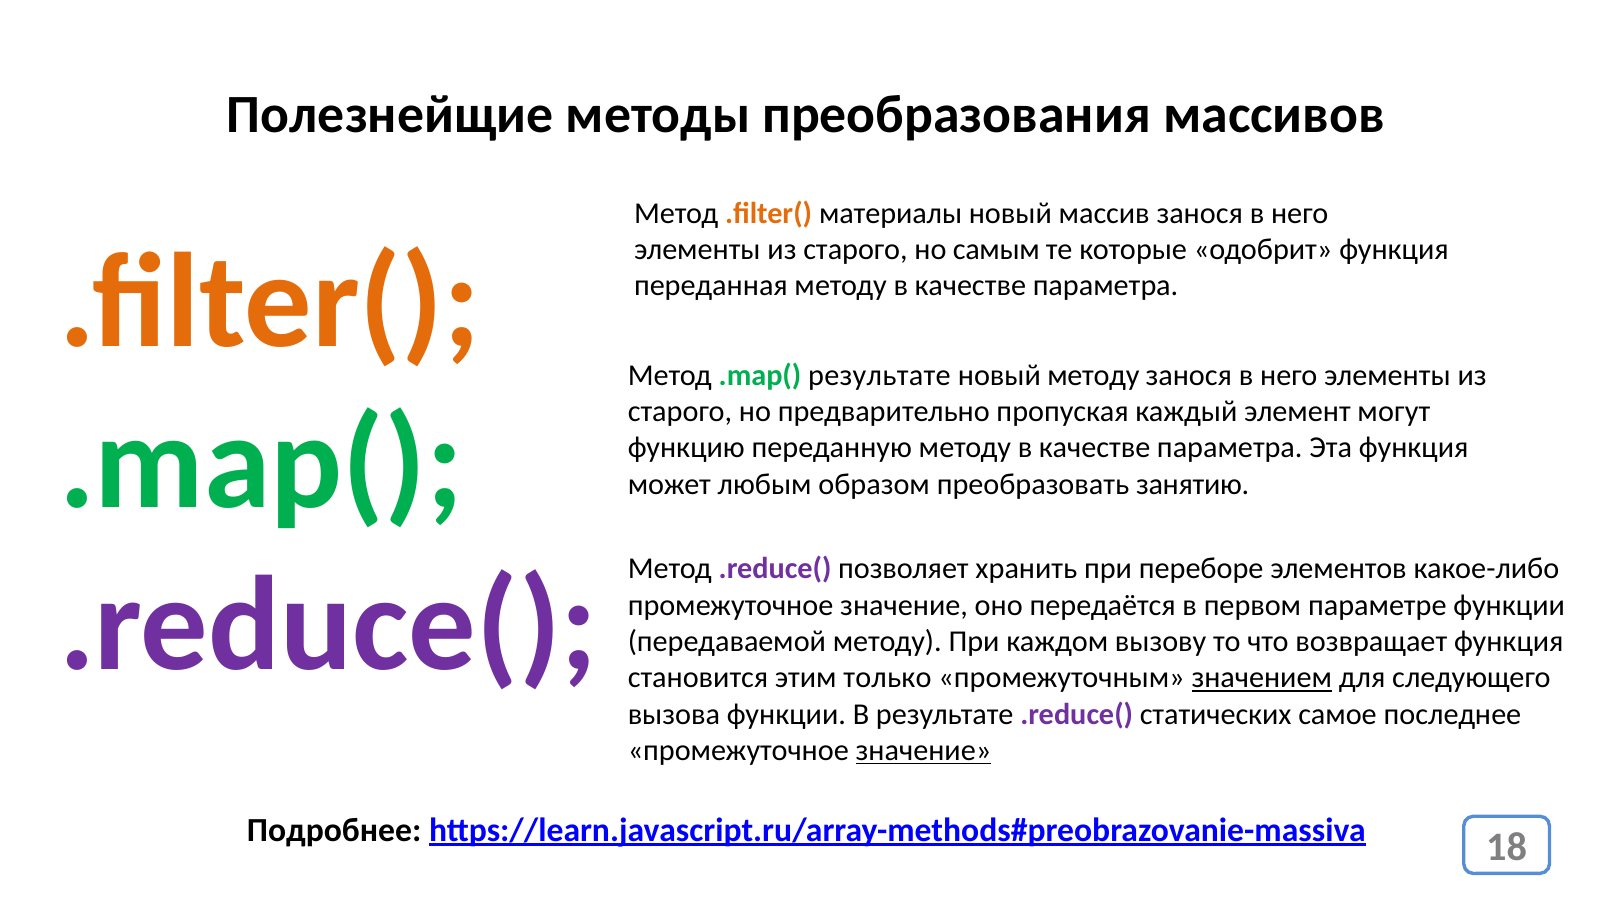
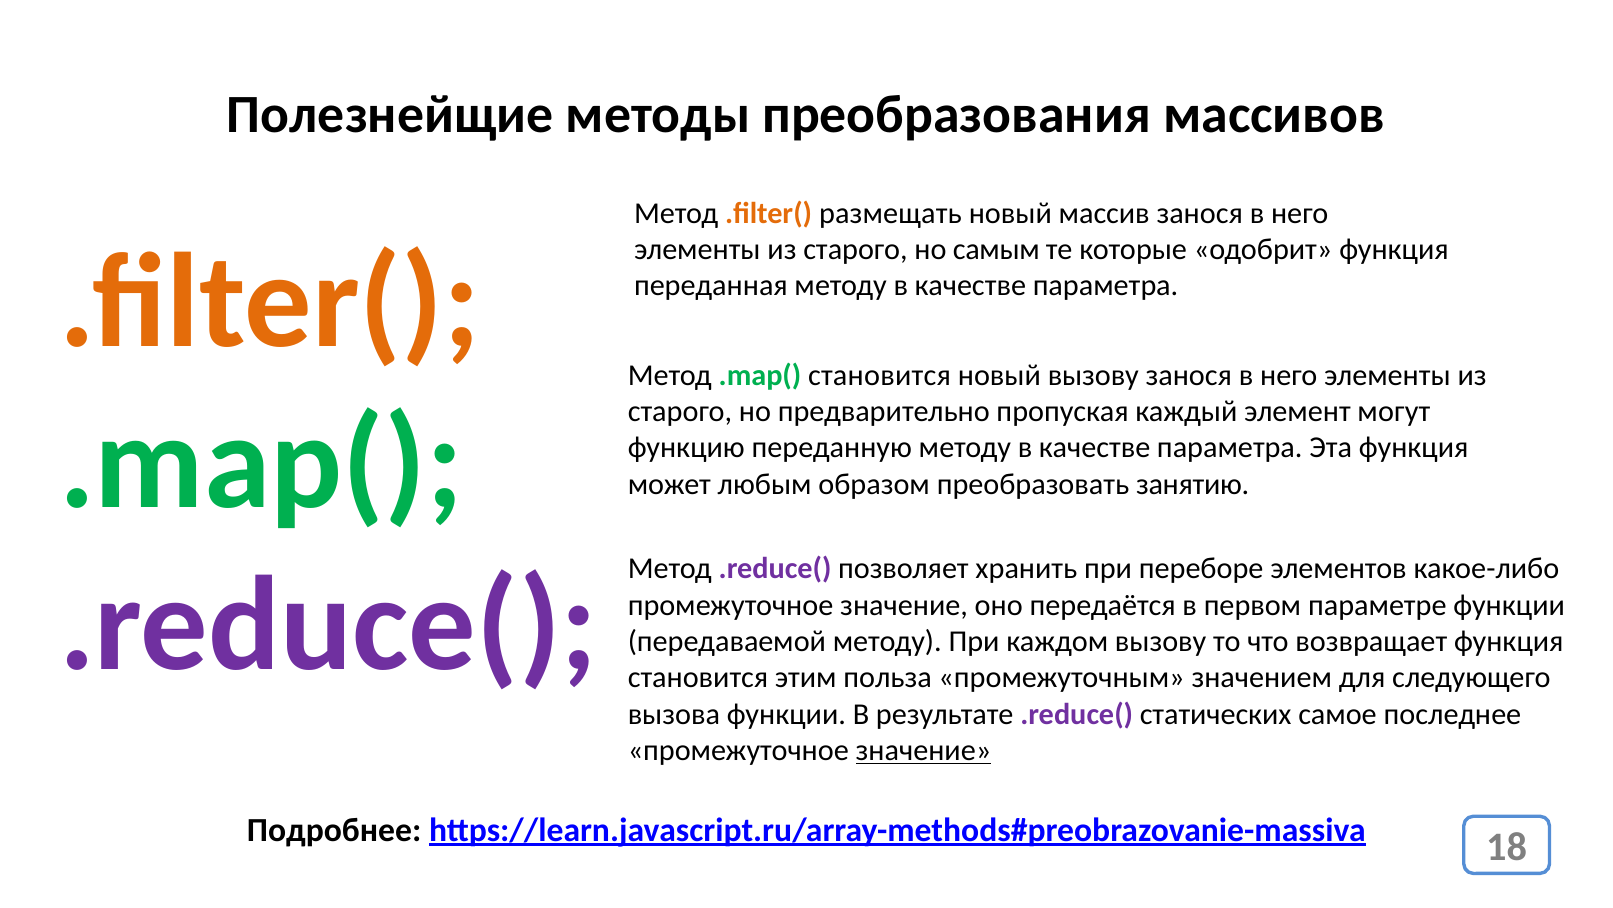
материалы: материалы -> размещать (890, 213)
.map( результате: результате -> становится (879, 375)
новый методу: методу -> вызову (1093, 375)
только: только -> польза (888, 677)
значением underline: present -> none (1262, 677)
